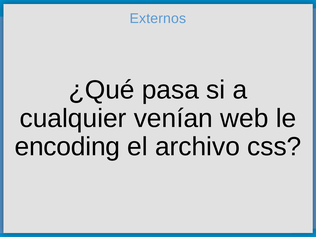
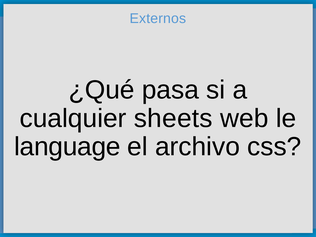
venían: venían -> sheets (173, 118)
encoding: encoding -> language (67, 147)
